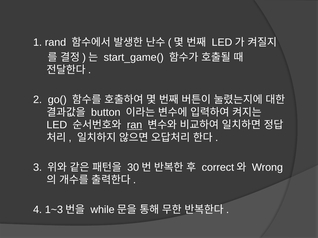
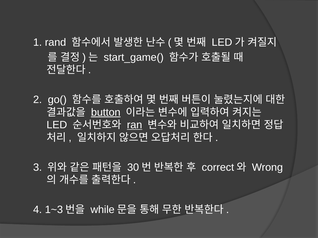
button underline: none -> present (106, 113)
